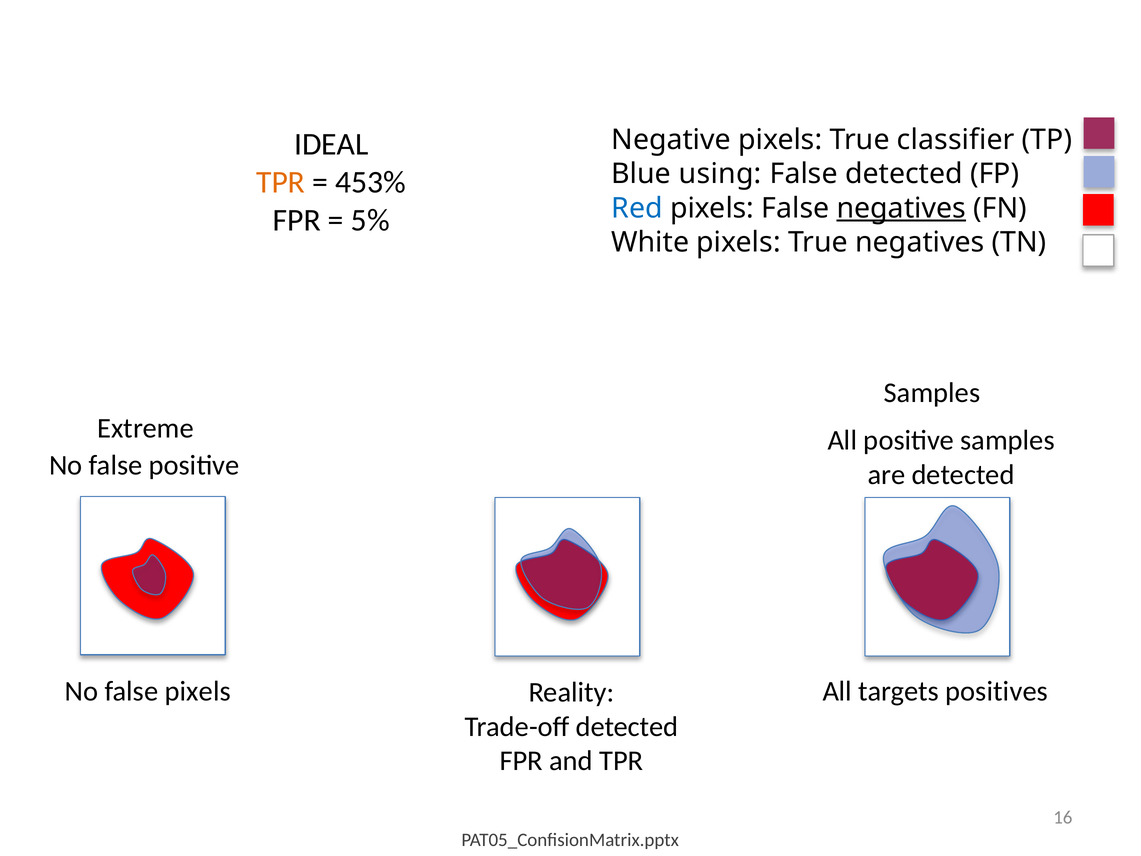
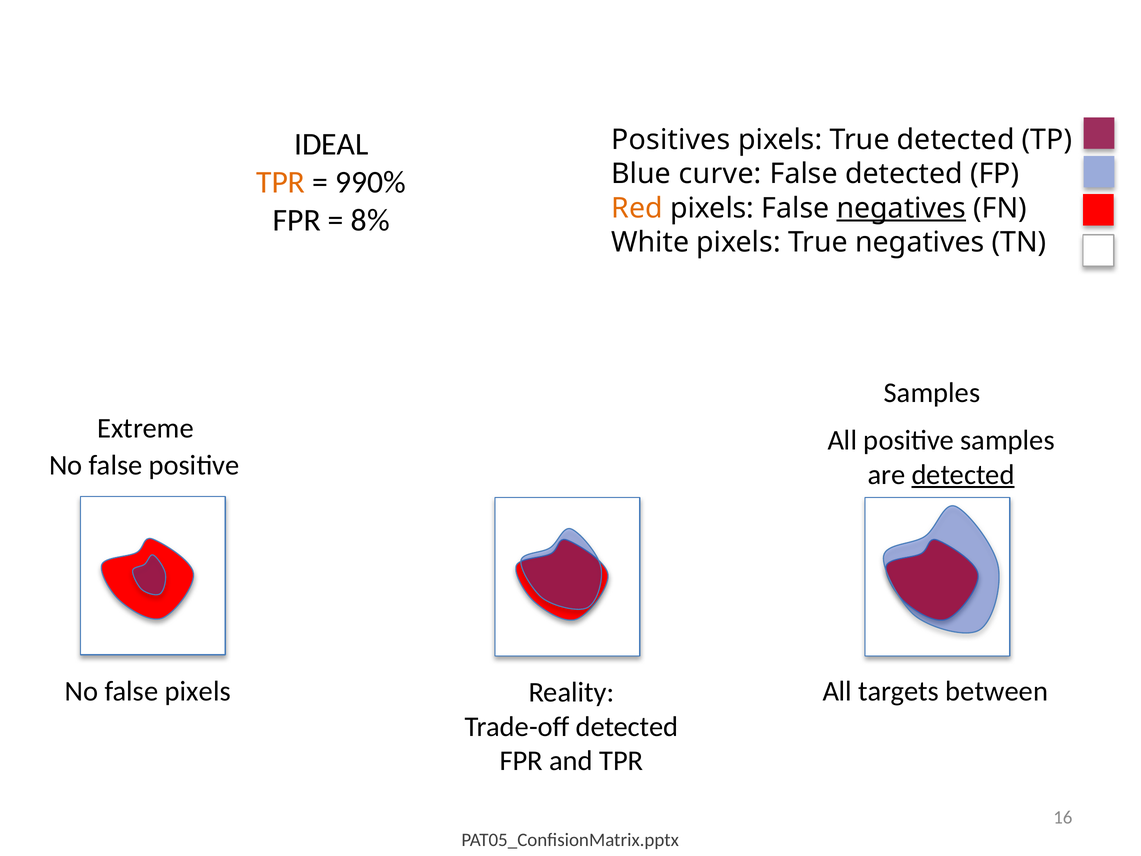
Negative: Negative -> Positives (671, 140)
True classifier: classifier -> detected (956, 140)
using: using -> curve (720, 174)
453%: 453% -> 990% (371, 182)
Red colour: blue -> orange (637, 208)
5%: 5% -> 8% (370, 220)
detected underline: none -> present (963, 475)
positives: positives -> between (997, 691)
